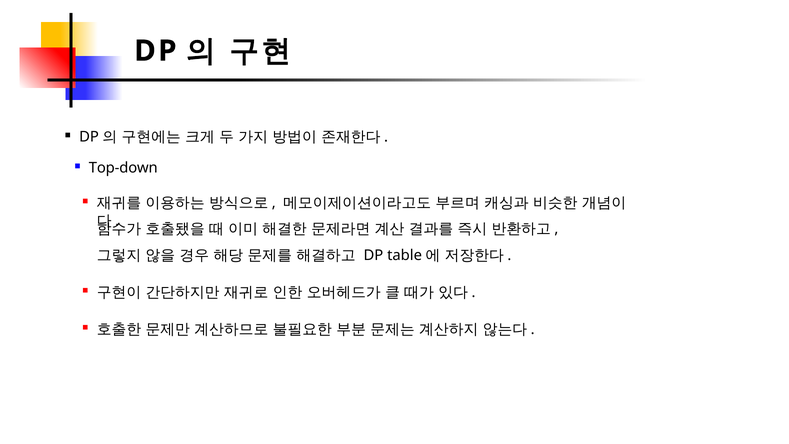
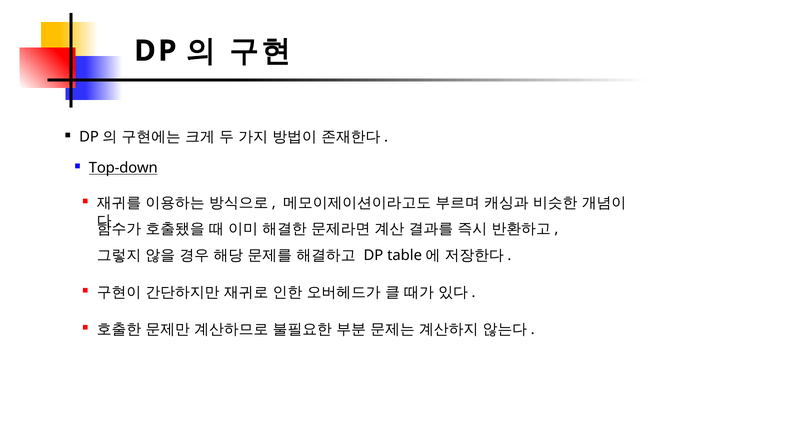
Top-down underline: none -> present (123, 168)
